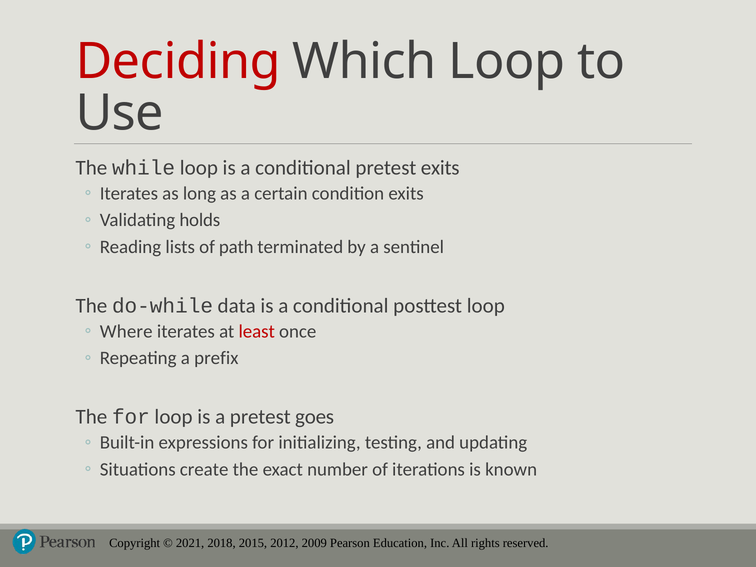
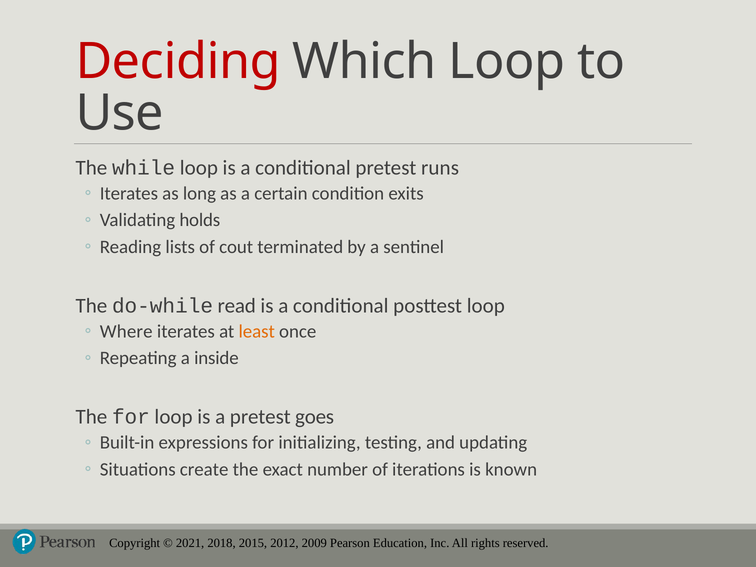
pretest exits: exits -> runs (440, 168)
path: path -> cout (236, 247)
data: data -> read (237, 306)
least colour: red -> orange (257, 331)
prefix: prefix -> inside (216, 358)
